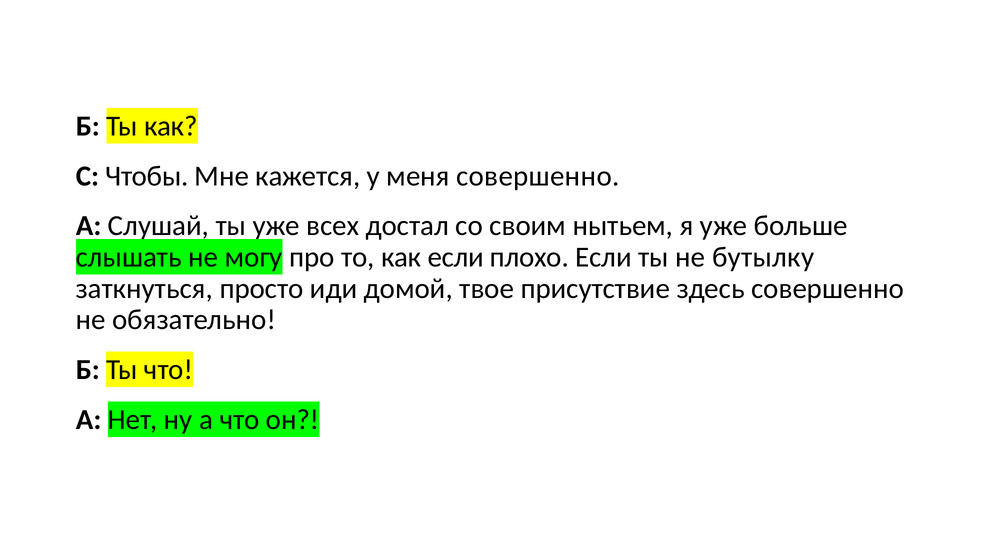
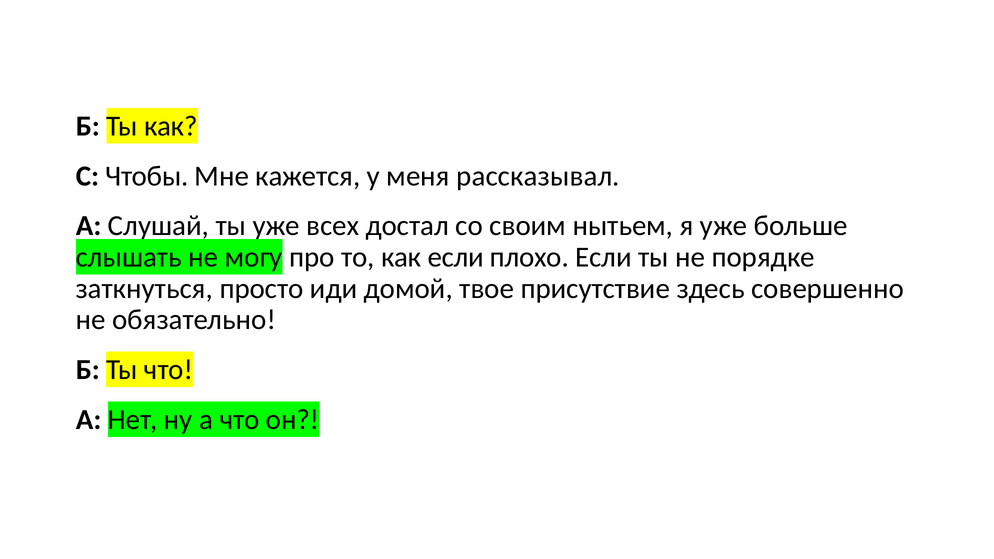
меня совершенно: совершенно -> рассказывал (538, 176)
бутылку: бутылку -> порядке (763, 257)
